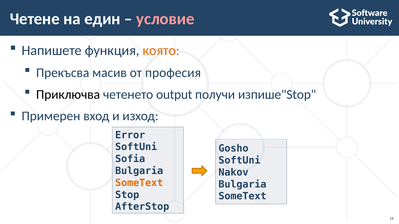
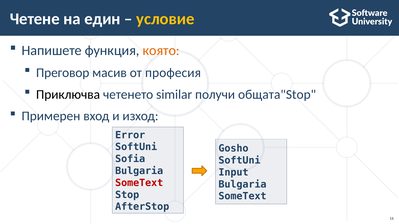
условие colour: pink -> yellow (165, 19)
Прекъсва: Прекъсва -> Преговор (63, 73)
output: output -> similar (174, 95)
изпише"Stop: изпише"Stop -> общата"Stop (277, 95)
Nakov: Nakov -> Input (233, 173)
SomeText colour: orange -> red (139, 183)
